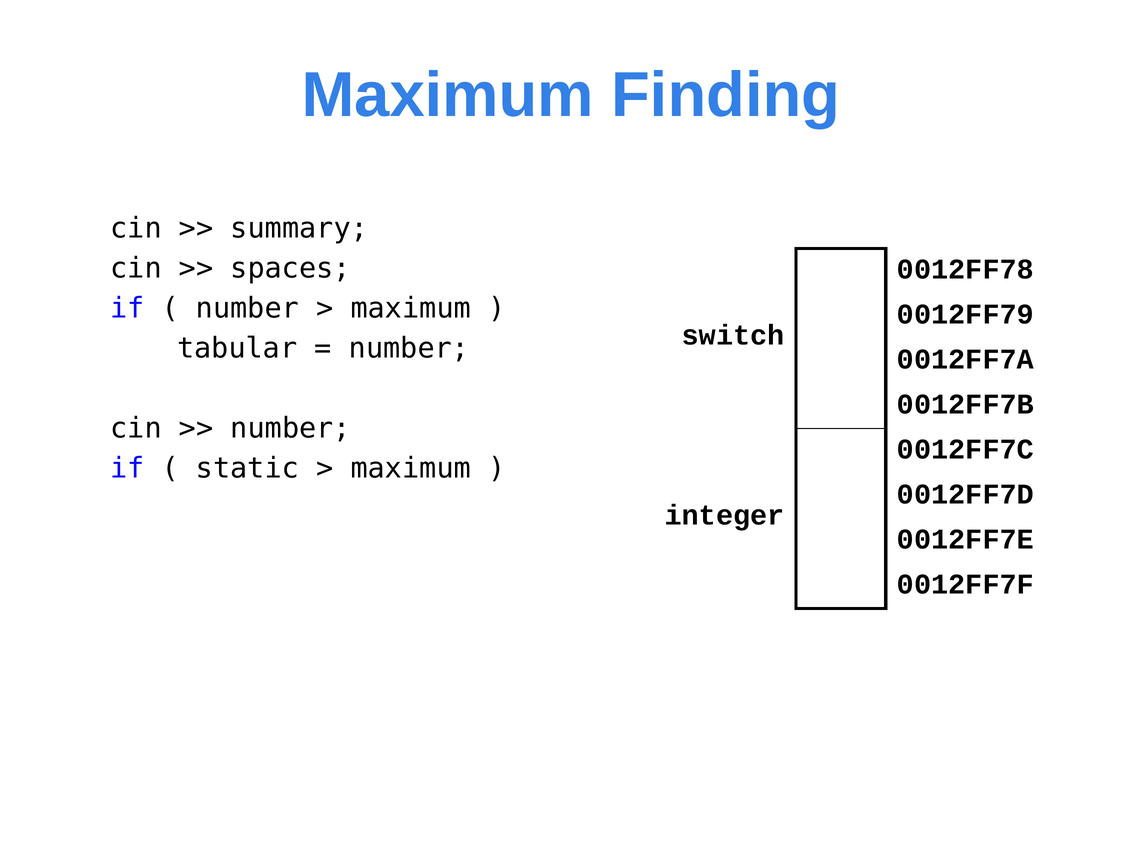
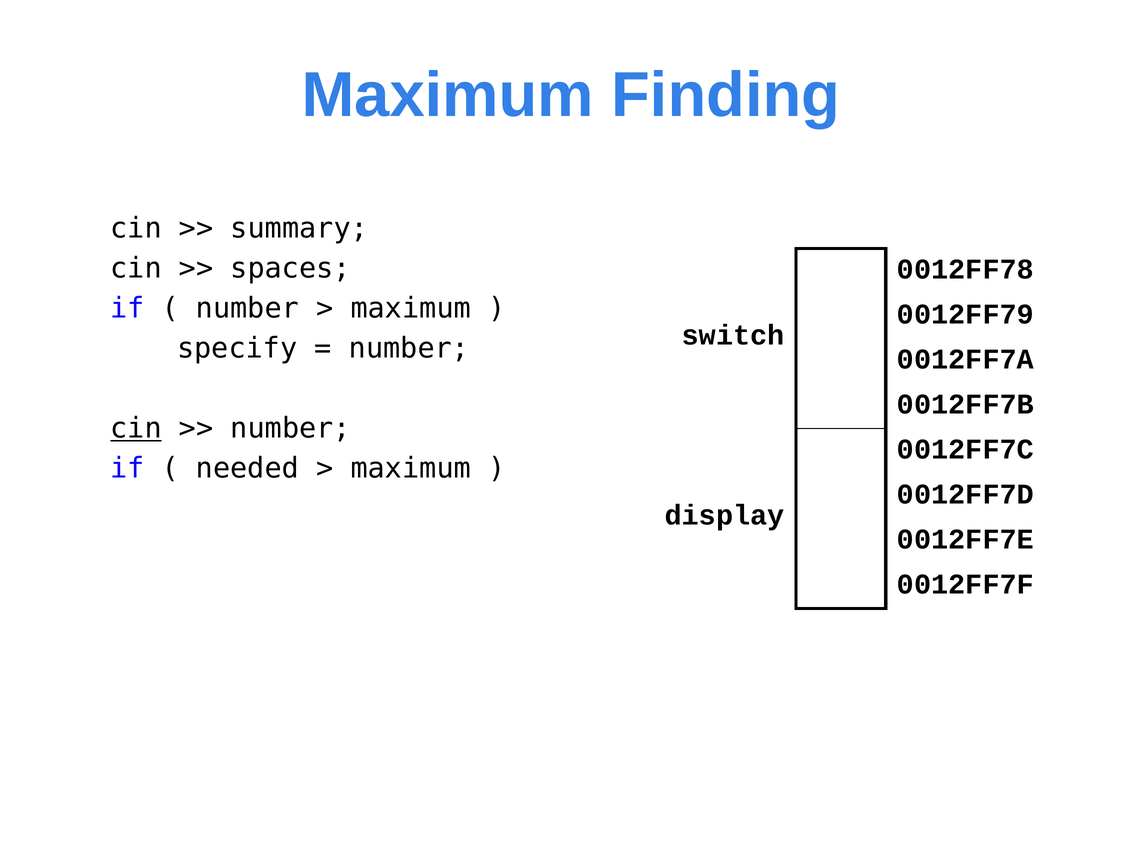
tabular: tabular -> specify (237, 348)
cin underline: none -> present (136, 428)
static: static -> needed (247, 468)
integer: integer -> display (725, 515)
